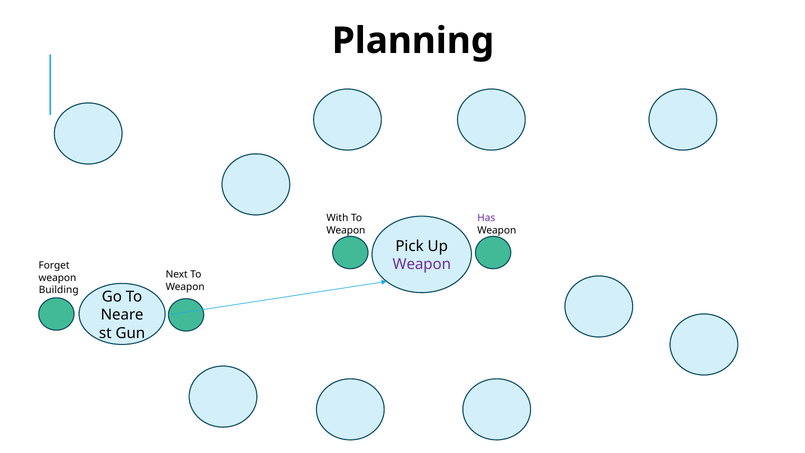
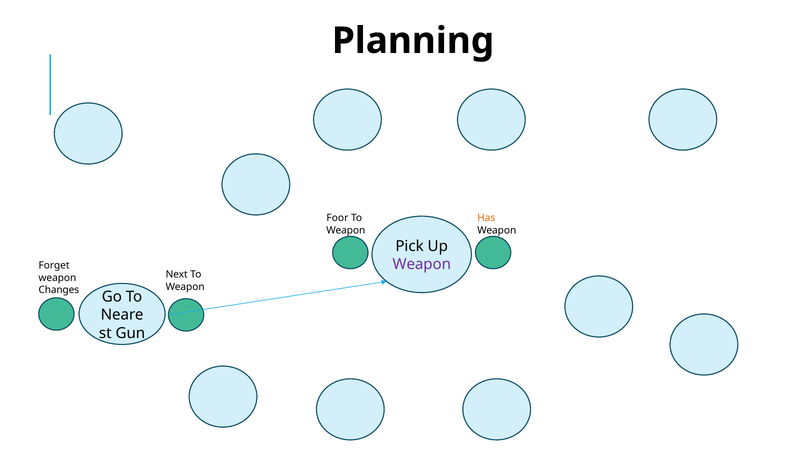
With: With -> Foor (337, 218)
Has colour: purple -> orange (486, 218)
Building: Building -> Changes (59, 290)
